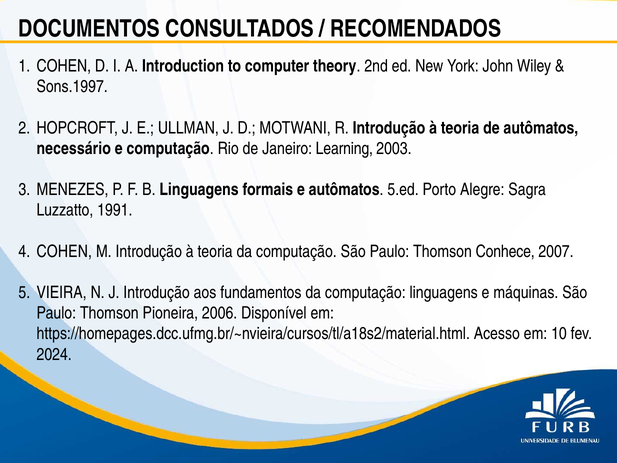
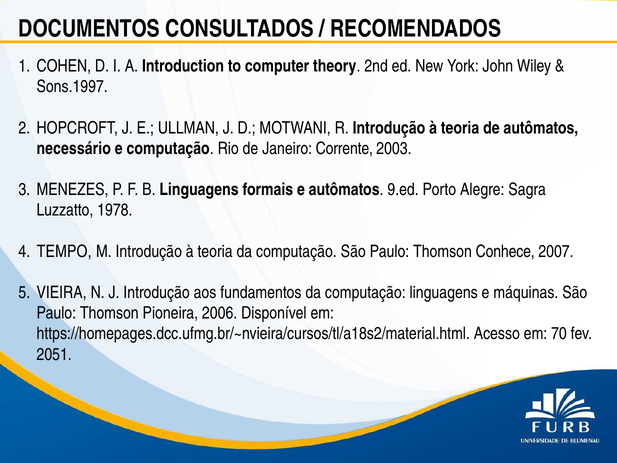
Learning: Learning -> Corrente (344, 148)
5.ed: 5.ed -> 9.ed (403, 190)
1991: 1991 -> 1978 (115, 210)
COHEN: COHEN -> TEMPO (64, 251)
10: 10 -> 70 (559, 334)
2024: 2024 -> 2051 (54, 354)
